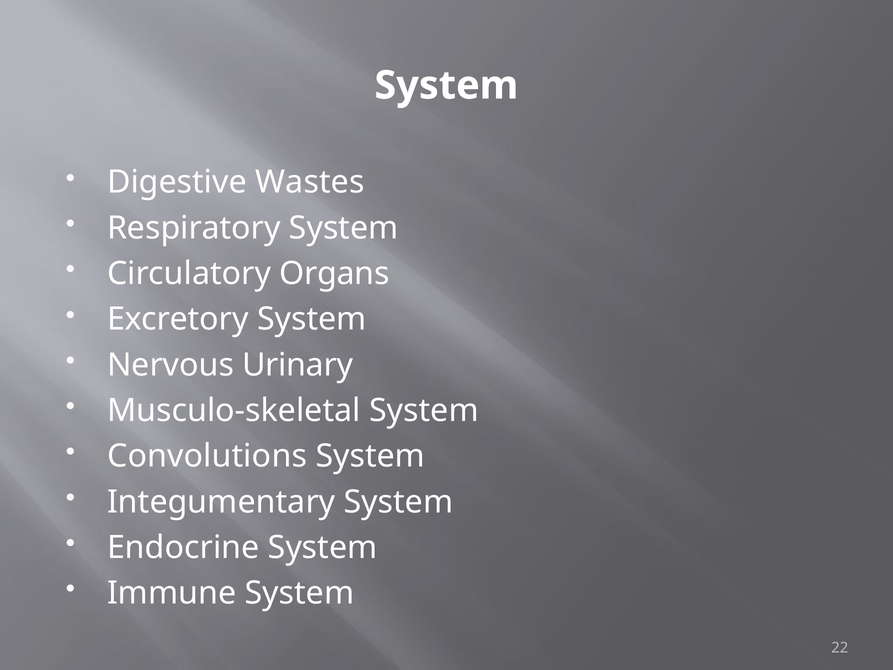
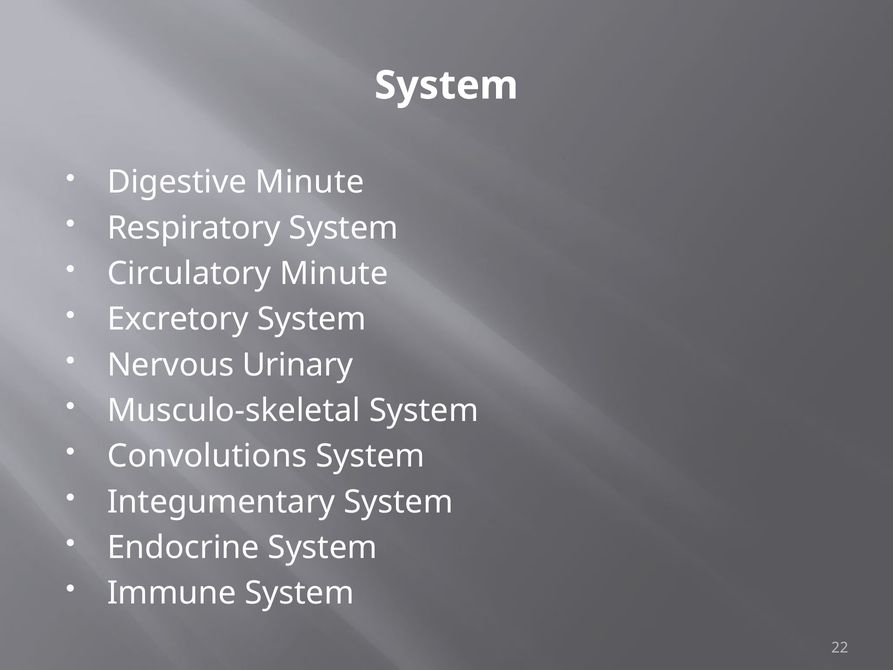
Digestive Wastes: Wastes -> Minute (310, 182)
Circulatory Organs: Organs -> Minute (334, 274)
